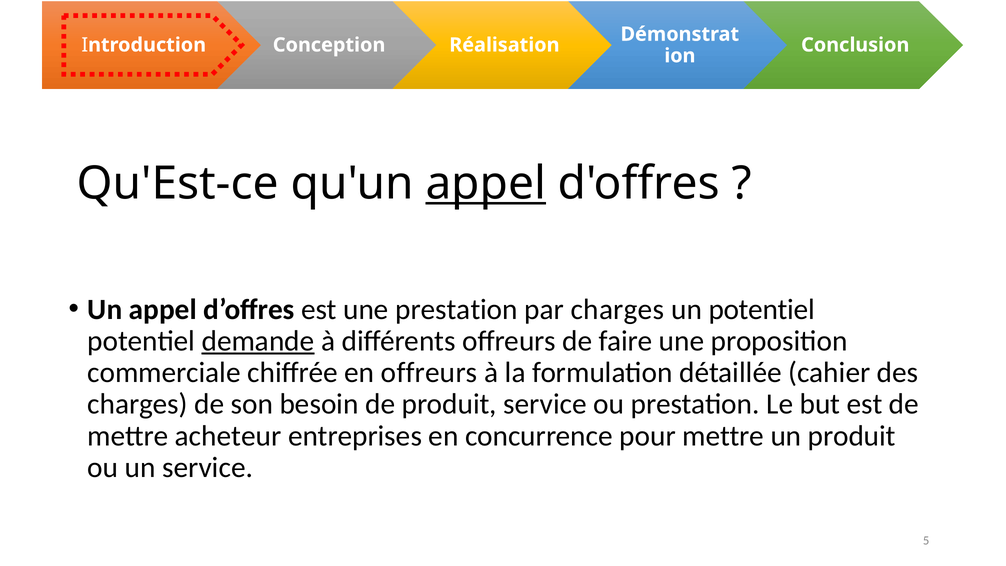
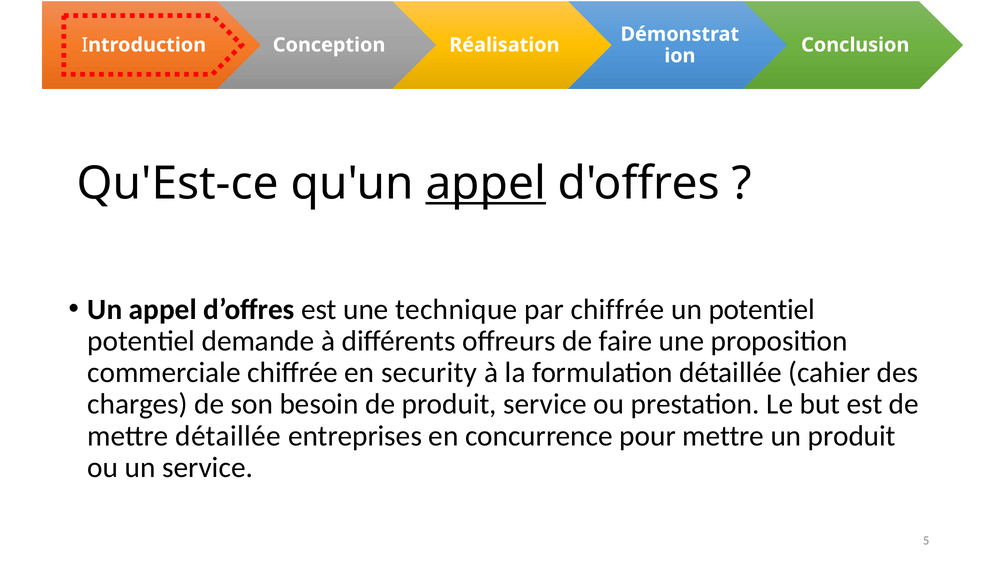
une prestation: prestation -> technique (456, 309)
par charges: charges -> chiffrée (618, 309)
demande underline: present -> none (258, 341)
en offreurs: offreurs -> security (429, 373)
mettre acheteur: acheteur -> détaillée (228, 436)
